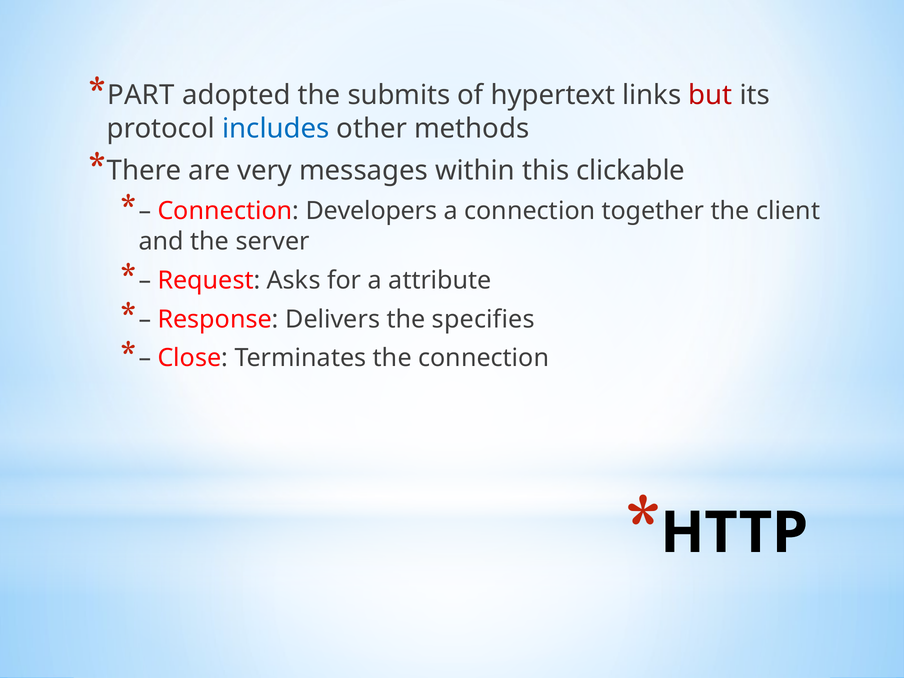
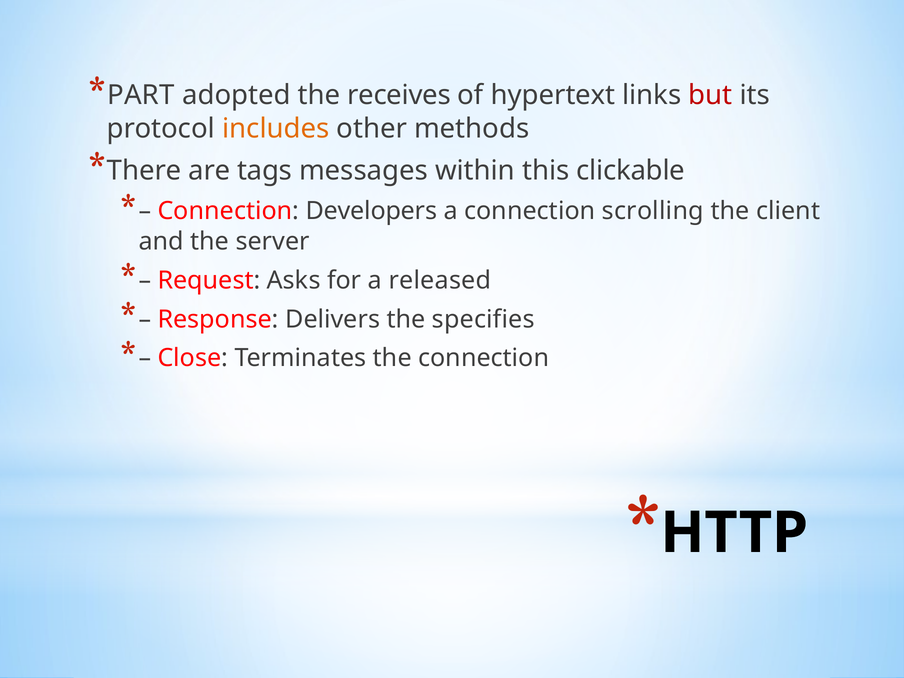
submits: submits -> receives (399, 95)
includes colour: blue -> orange (276, 128)
very: very -> tags (265, 171)
together: together -> scrolling (653, 211)
attribute: attribute -> released (440, 280)
